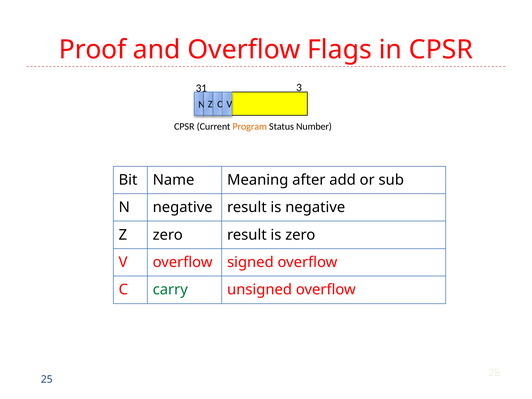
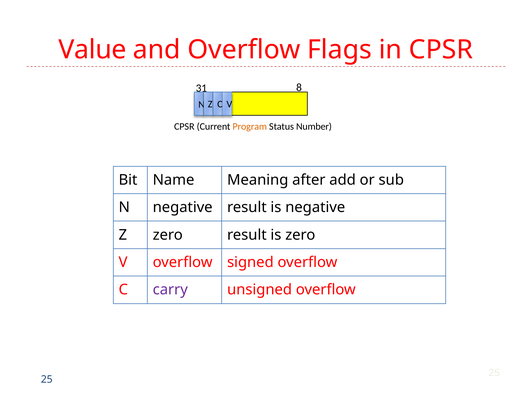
Proof: Proof -> Value (93, 50)
3: 3 -> 8 (299, 88)
carry colour: green -> purple (170, 290)
